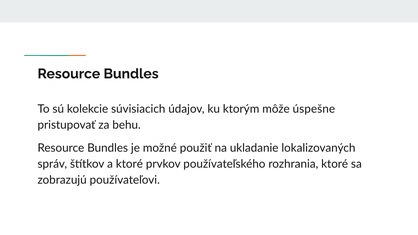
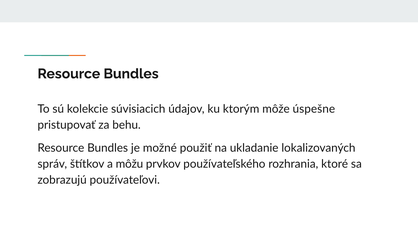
a ktoré: ktoré -> môžu (129, 164)
